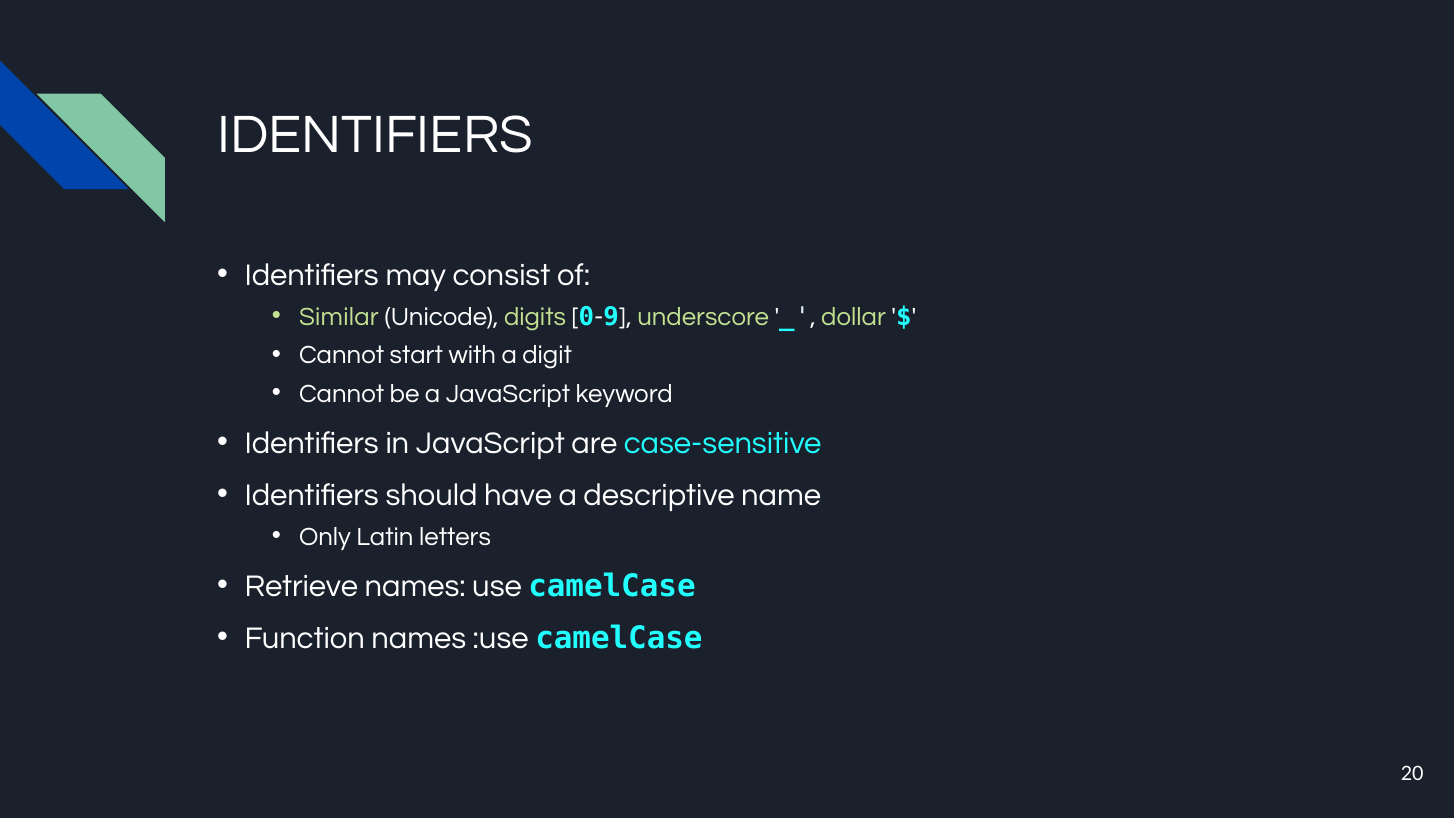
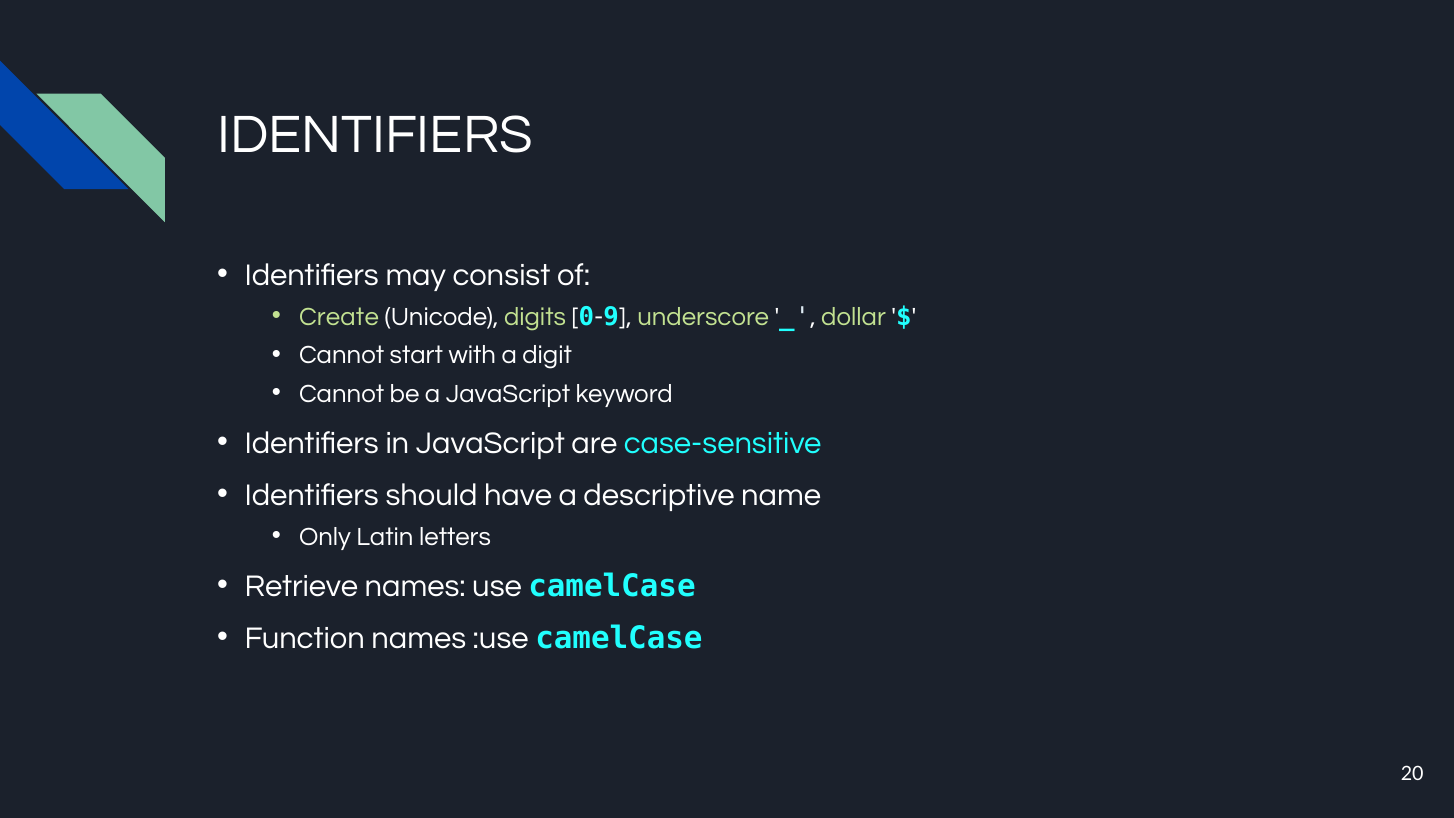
Similar: Similar -> Create (339, 317)
